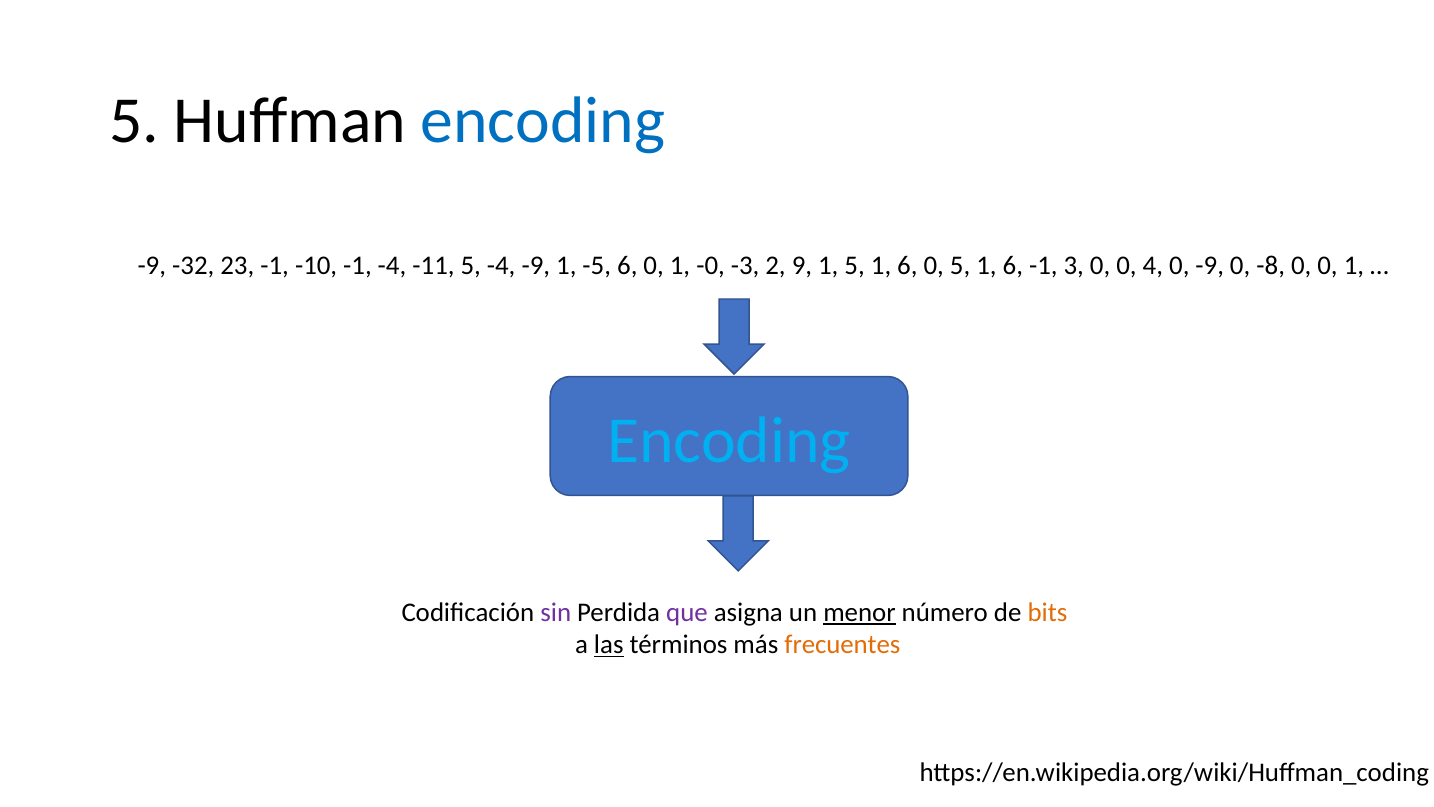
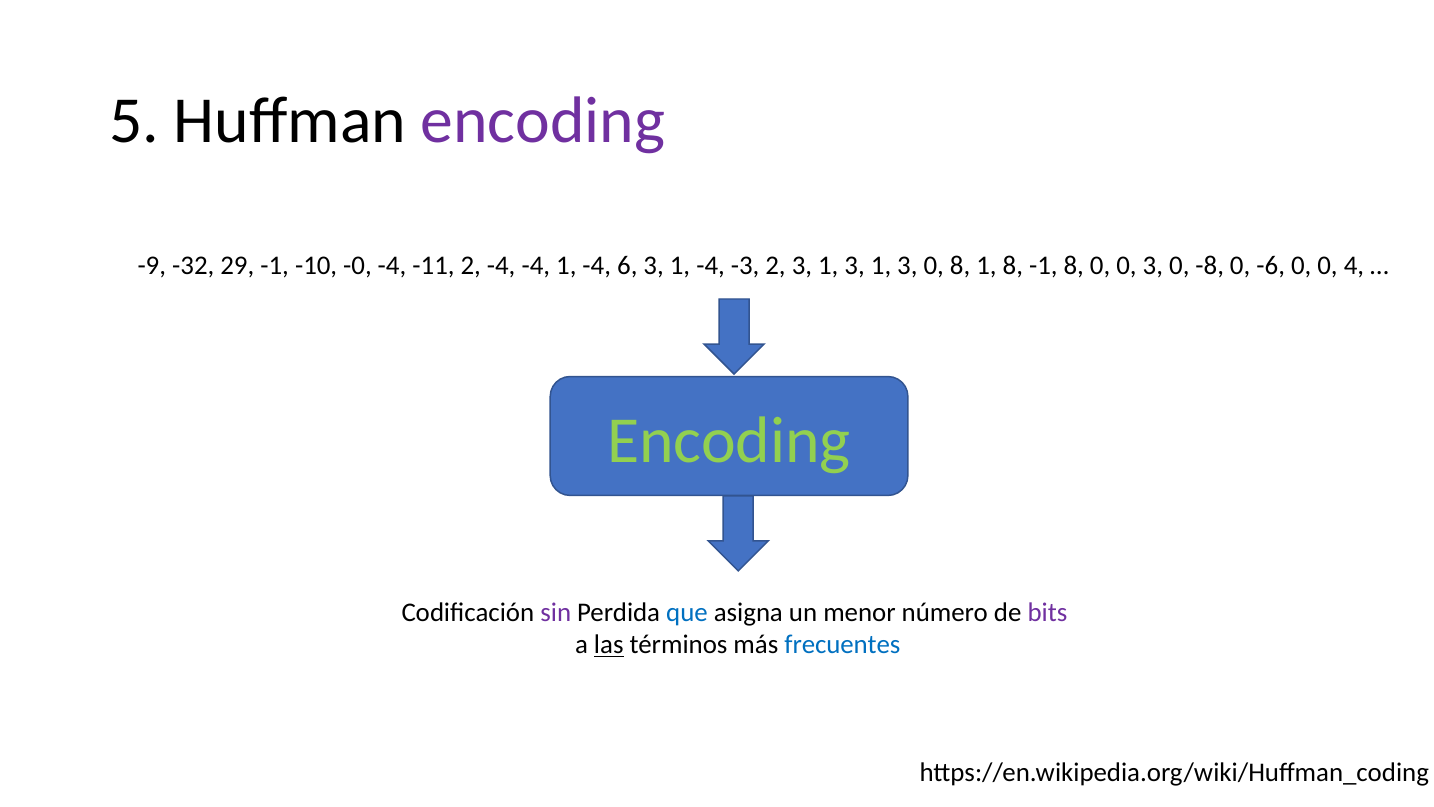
encoding colour: blue -> purple (543, 120)
23: 23 -> 29 (237, 266)
-10 -1: -1 -> -0 (357, 266)
-11 5: 5 -> 2 (471, 266)
-4 -9: -9 -> -4 (536, 266)
-5: -5 -> -4 (597, 266)
0: 0 -> 3 (654, 266)
-0: -0 -> -4 (711, 266)
2 9: 9 -> 3 (802, 266)
5: 5 -> 3 (855, 266)
6: 6 -> 3 (907, 266)
0 5: 5 -> 8 (960, 266)
6: 6 -> 8 (1013, 266)
-1 3: 3 -> 8 (1074, 266)
0 4: 4 -> 3 (1153, 266)
0 -9: -9 -> -8 (1210, 266)
-8: -8 -> -6 (1271, 266)
0 0 1: 1 -> 4 (1354, 266)
Encoding colour: light blue -> light green (729, 440)
que colour: purple -> blue (687, 612)
menor underline: present -> none (860, 612)
bits colour: orange -> purple (1047, 612)
frecuentes colour: orange -> blue (842, 645)
